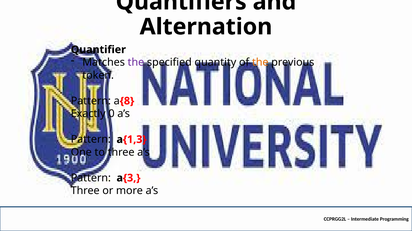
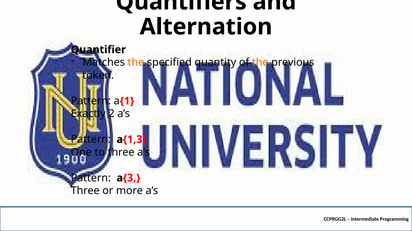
the colour: purple -> orange (136, 63)
8: 8 -> 1 (127, 101)
0: 0 -> 2 (111, 114)
